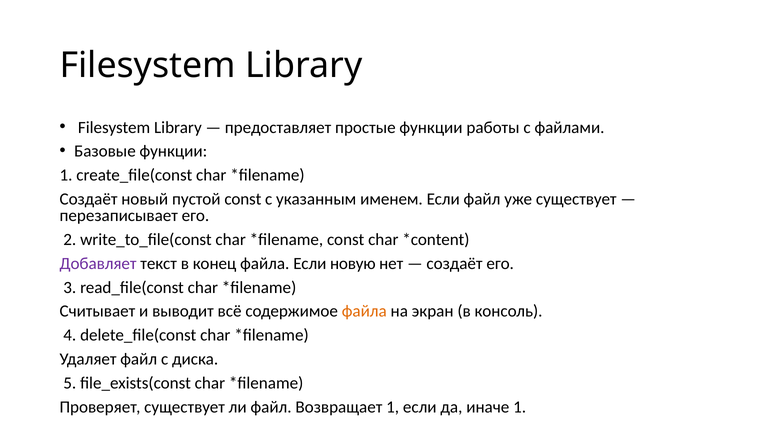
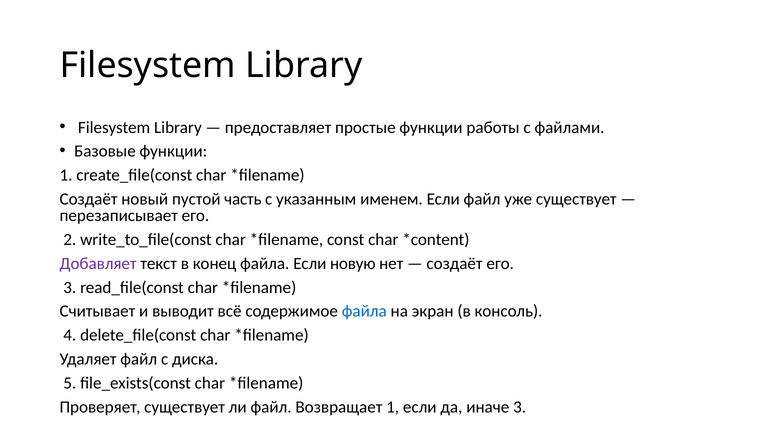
пустой const: const -> часть (243, 199)
файла colour: orange -> blue (364, 312)
иначе 1: 1 -> 3 (520, 407)
